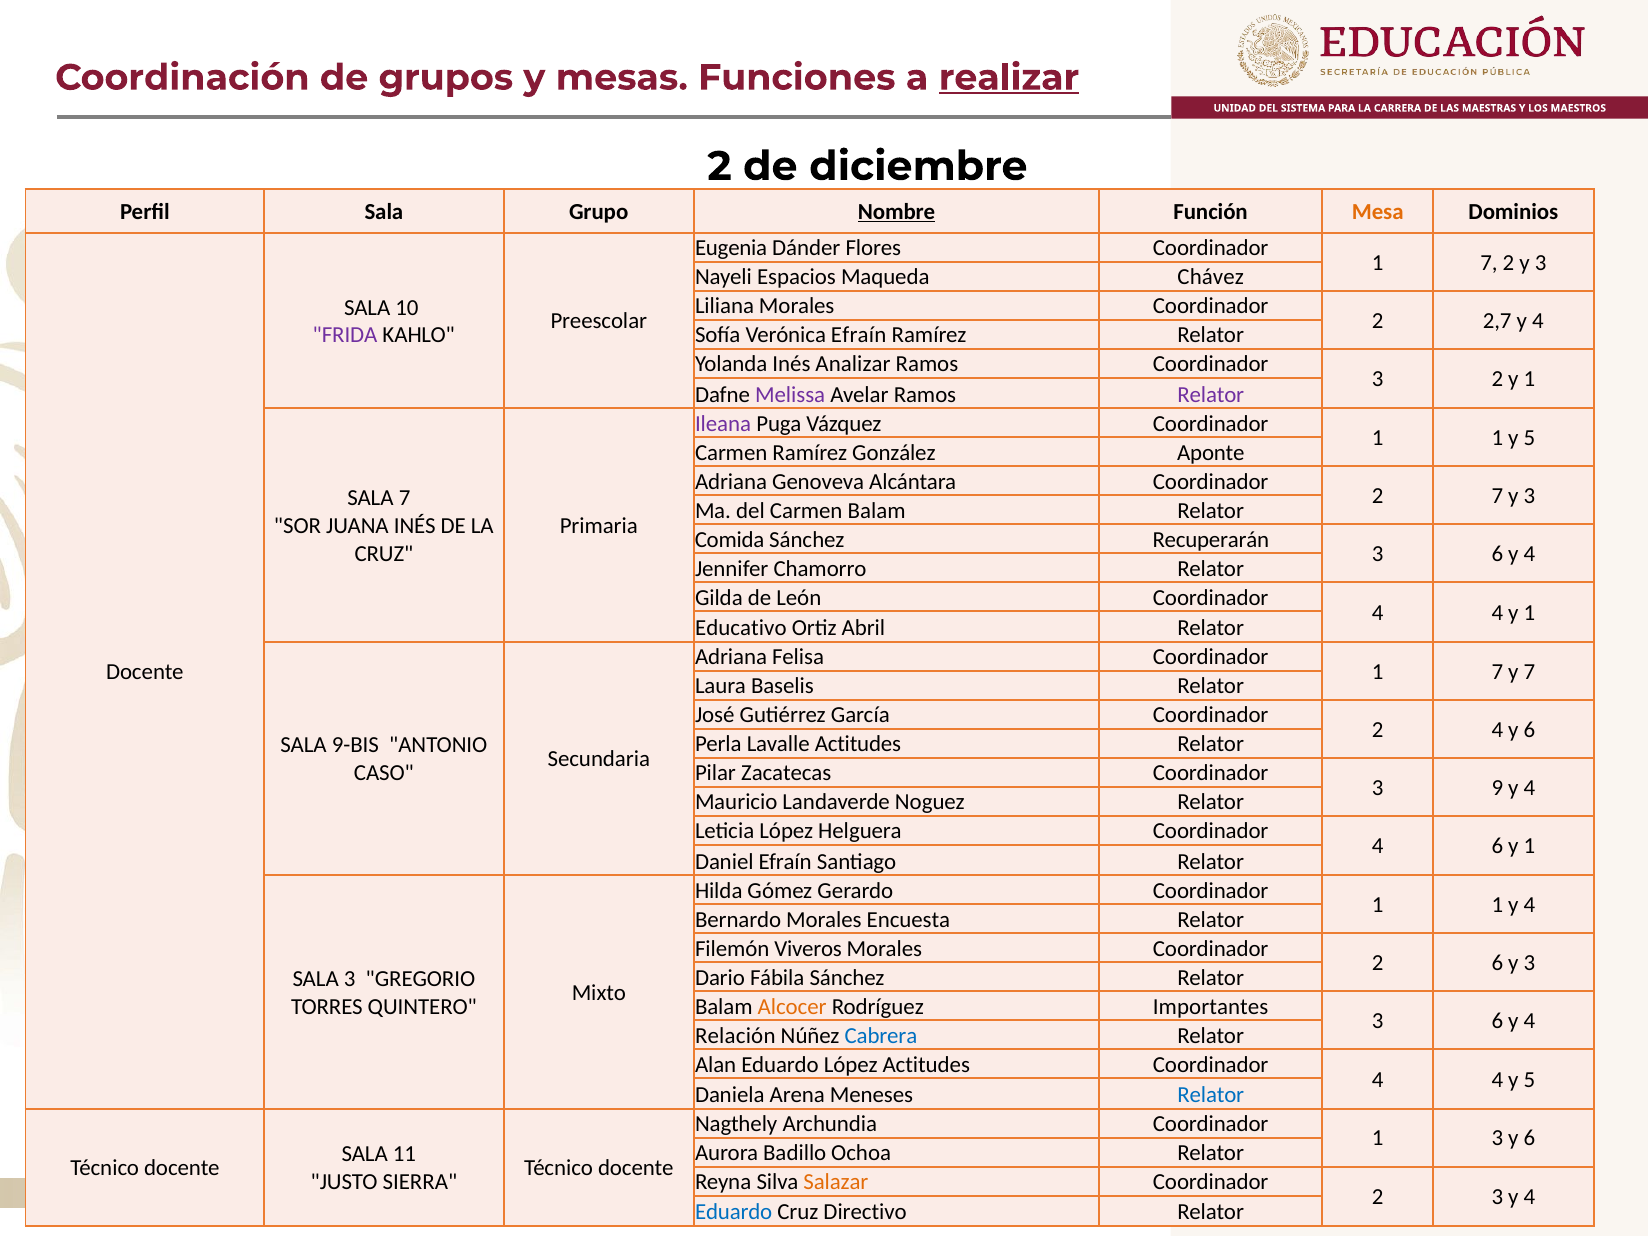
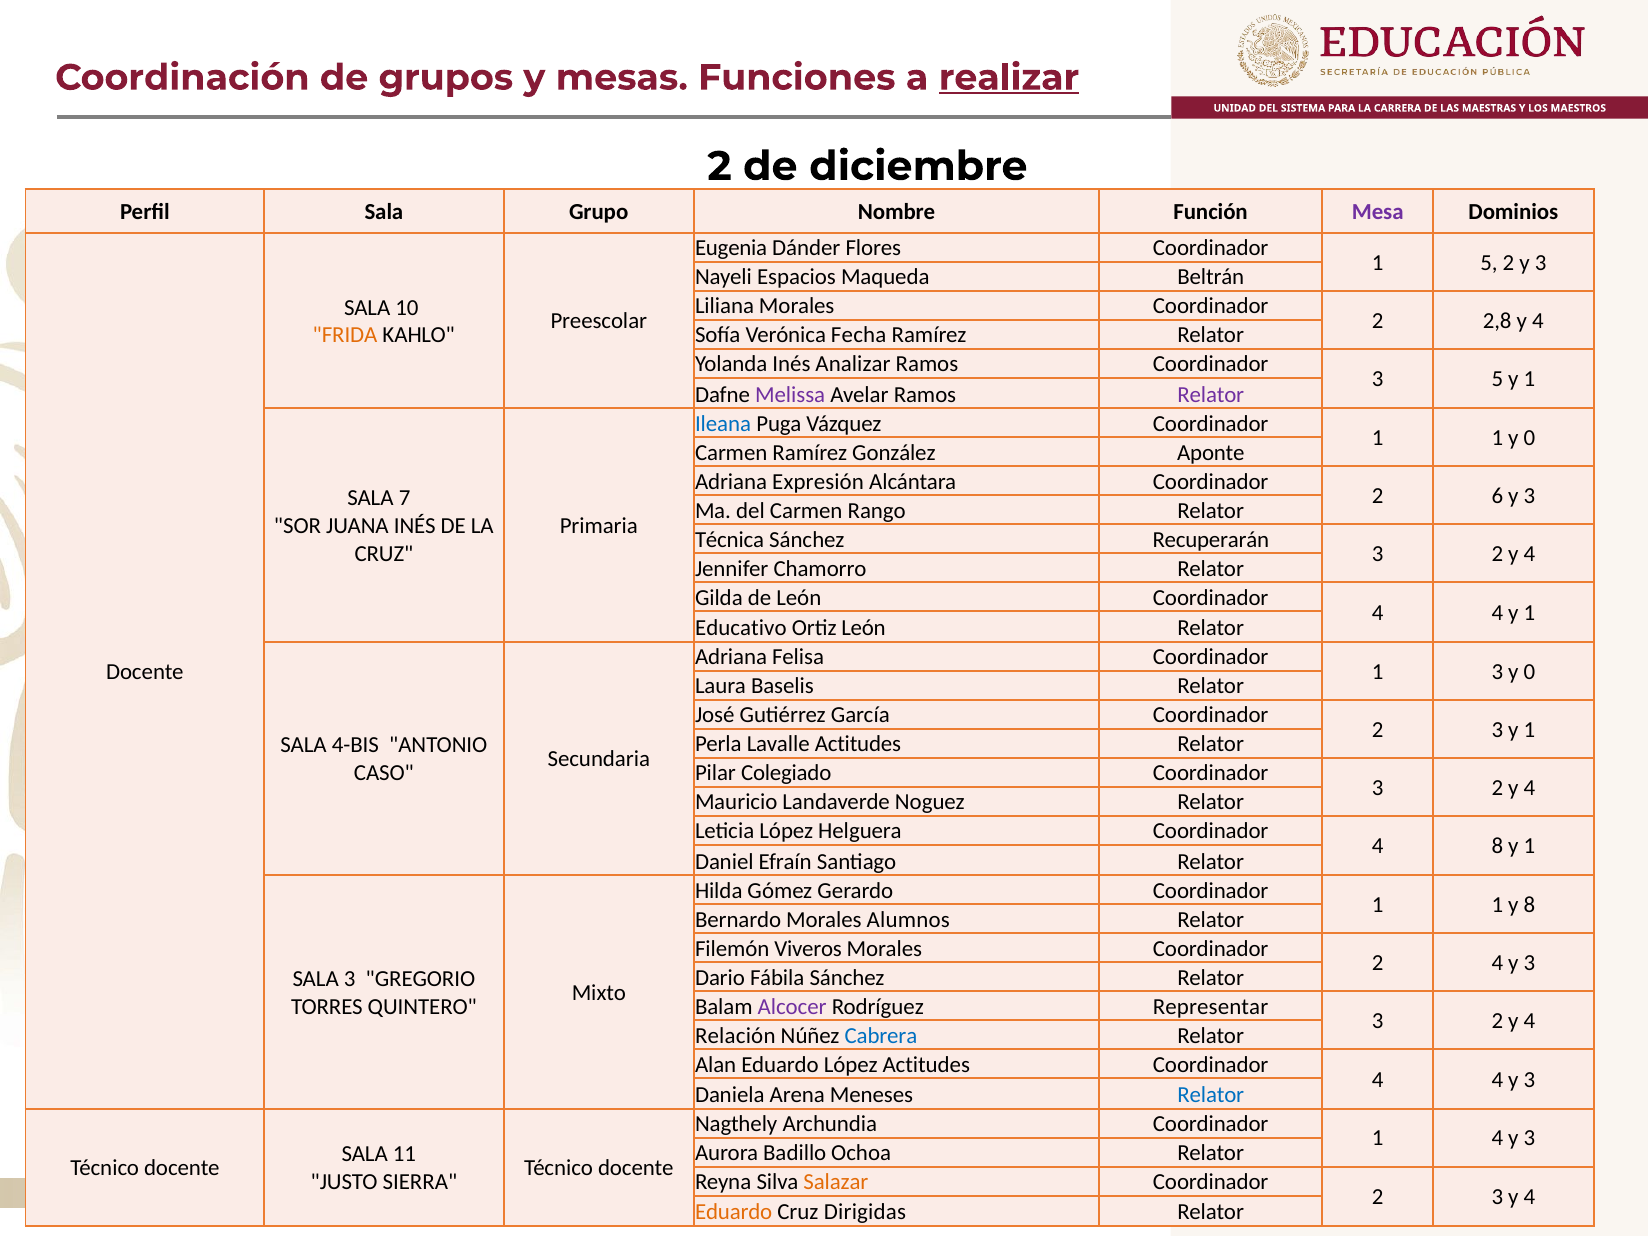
Nombre underline: present -> none (897, 212)
Mesa colour: orange -> purple (1378, 212)
7: 7 -> 5 (1489, 263)
Chávez: Chávez -> Beltrán (1211, 277)
2,7: 2,7 -> 2,8 (1497, 321)
FRIDA colour: purple -> orange (345, 335)
Verónica Efraín: Efraín -> Fecha (859, 335)
3 2: 2 -> 5 (1497, 379)
Ileana colour: purple -> blue (723, 424)
1 y 5: 5 -> 0 (1529, 438)
Genoveva: Genoveva -> Expresión (818, 482)
2 7: 7 -> 6 (1497, 496)
Carmen Balam: Balam -> Rango (877, 511)
Comida: Comida -> Técnica (730, 540)
6: 6 -> 2 (1497, 554)
Ortiz Abril: Abril -> León (863, 628)
7: 7 -> 3 (1497, 671)
7: 7 -> 0 (1529, 671)
4: 4 -> 3 (1497, 730)
6: 6 -> 1 (1529, 730)
9-BIS: 9-BIS -> 4-BIS (355, 745)
Zacatecas: Zacatecas -> Colegiado (786, 773)
9: 9 -> 2 (1497, 788)
4 6: 6 -> 8 (1497, 846)
1 y 4: 4 -> 8 (1529, 905)
Encuesta: Encuesta -> Alumnos (908, 920)
2 6: 6 -> 4 (1497, 963)
Alcocer colour: orange -> purple (792, 1007)
Importantes: Importantes -> Representar (1211, 1007)
6: 6 -> 2 (1497, 1021)
4 4 y 5: 5 -> 3 (1529, 1080)
1 3: 3 -> 4 (1497, 1138)
6: 6 -> 3 (1529, 1138)
Eduardo colour: blue -> orange (734, 1212)
Directivo: Directivo -> Dirigidas (865, 1212)
